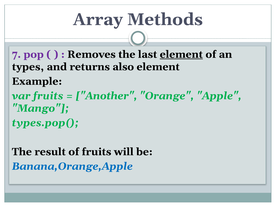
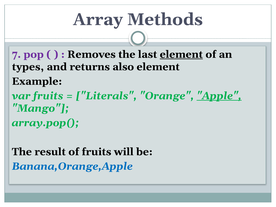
Another: Another -> Literals (106, 96)
Apple underline: none -> present (219, 96)
types.pop(: types.pop( -> array.pop( (45, 123)
